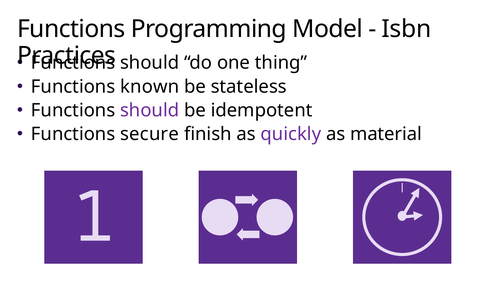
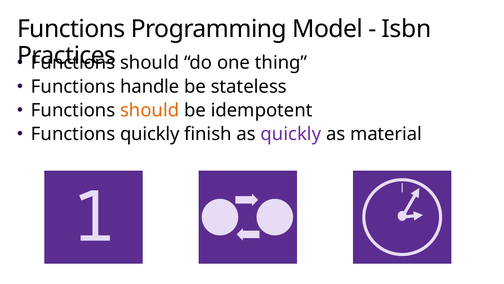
known: known -> handle (150, 86)
should colour: purple -> orange (150, 110)
Functions secure: secure -> quickly (150, 134)
